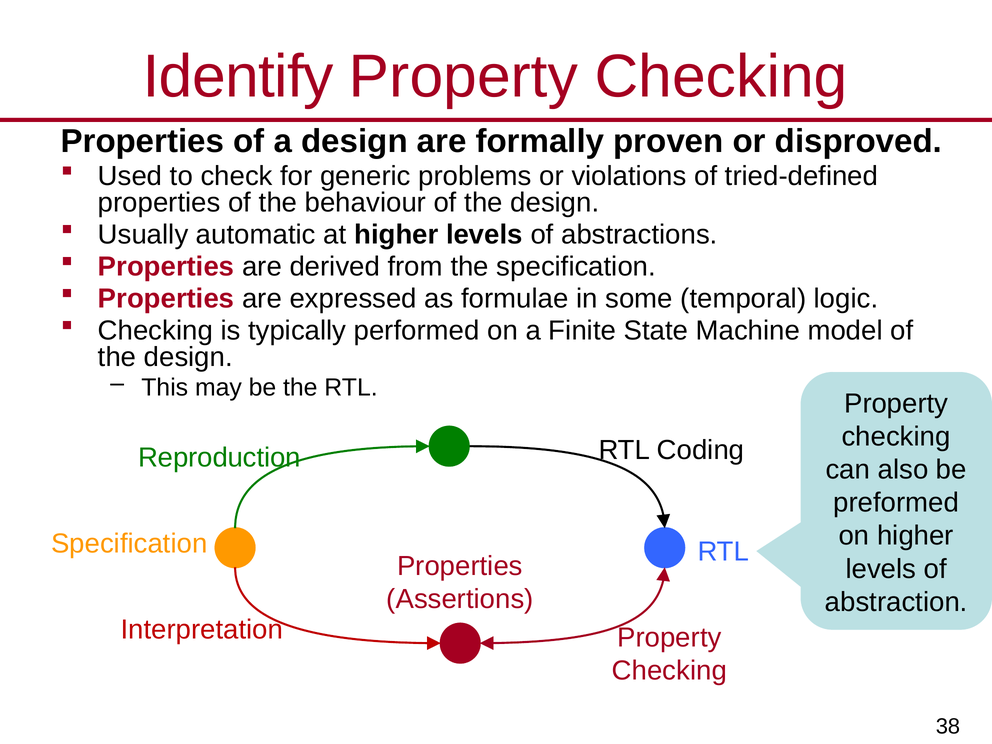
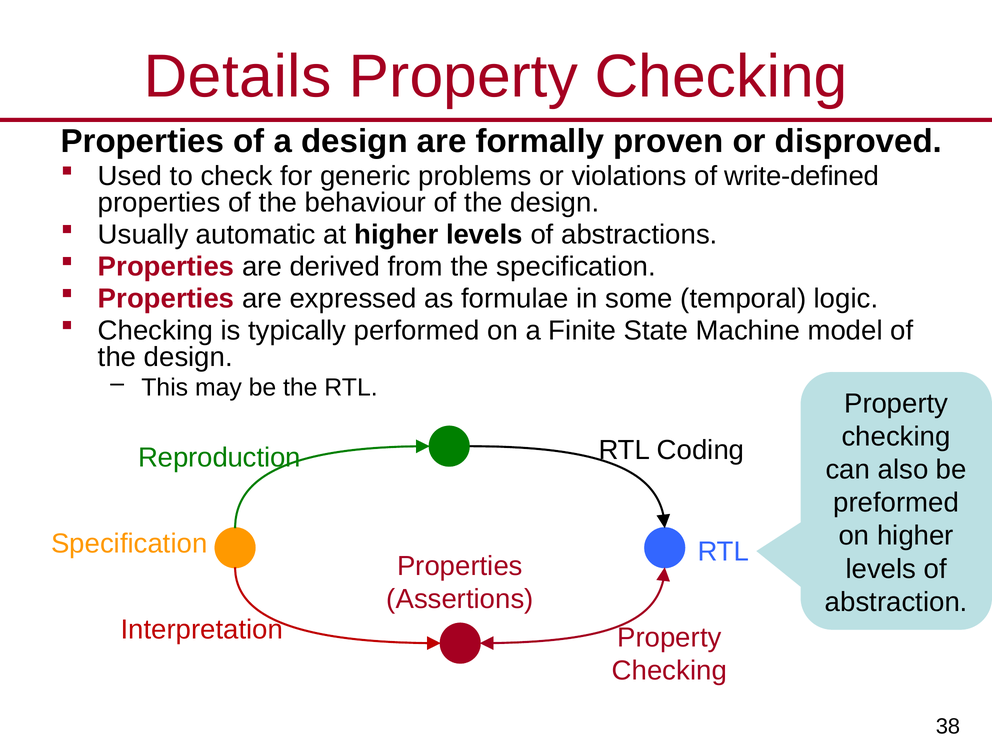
Identify: Identify -> Details (238, 77)
tried-defined: tried-defined -> write-defined (802, 176)
